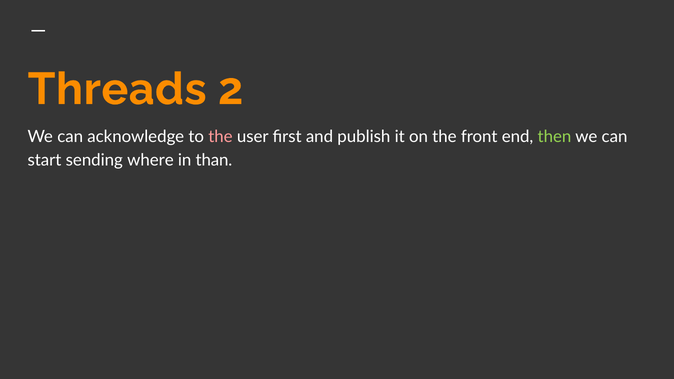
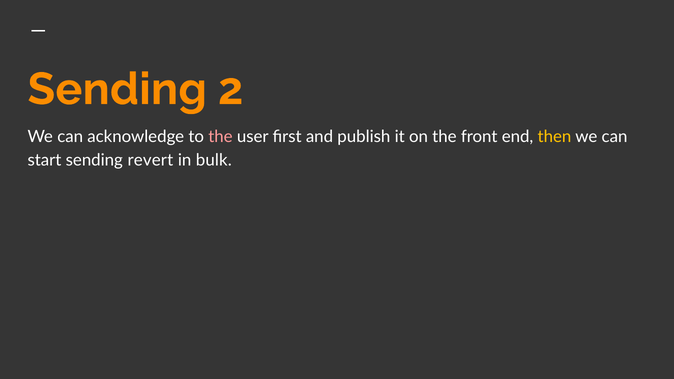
Threads: Threads -> Sending (117, 89)
then colour: light green -> yellow (554, 137)
where: where -> revert (150, 160)
than: than -> bulk (214, 160)
